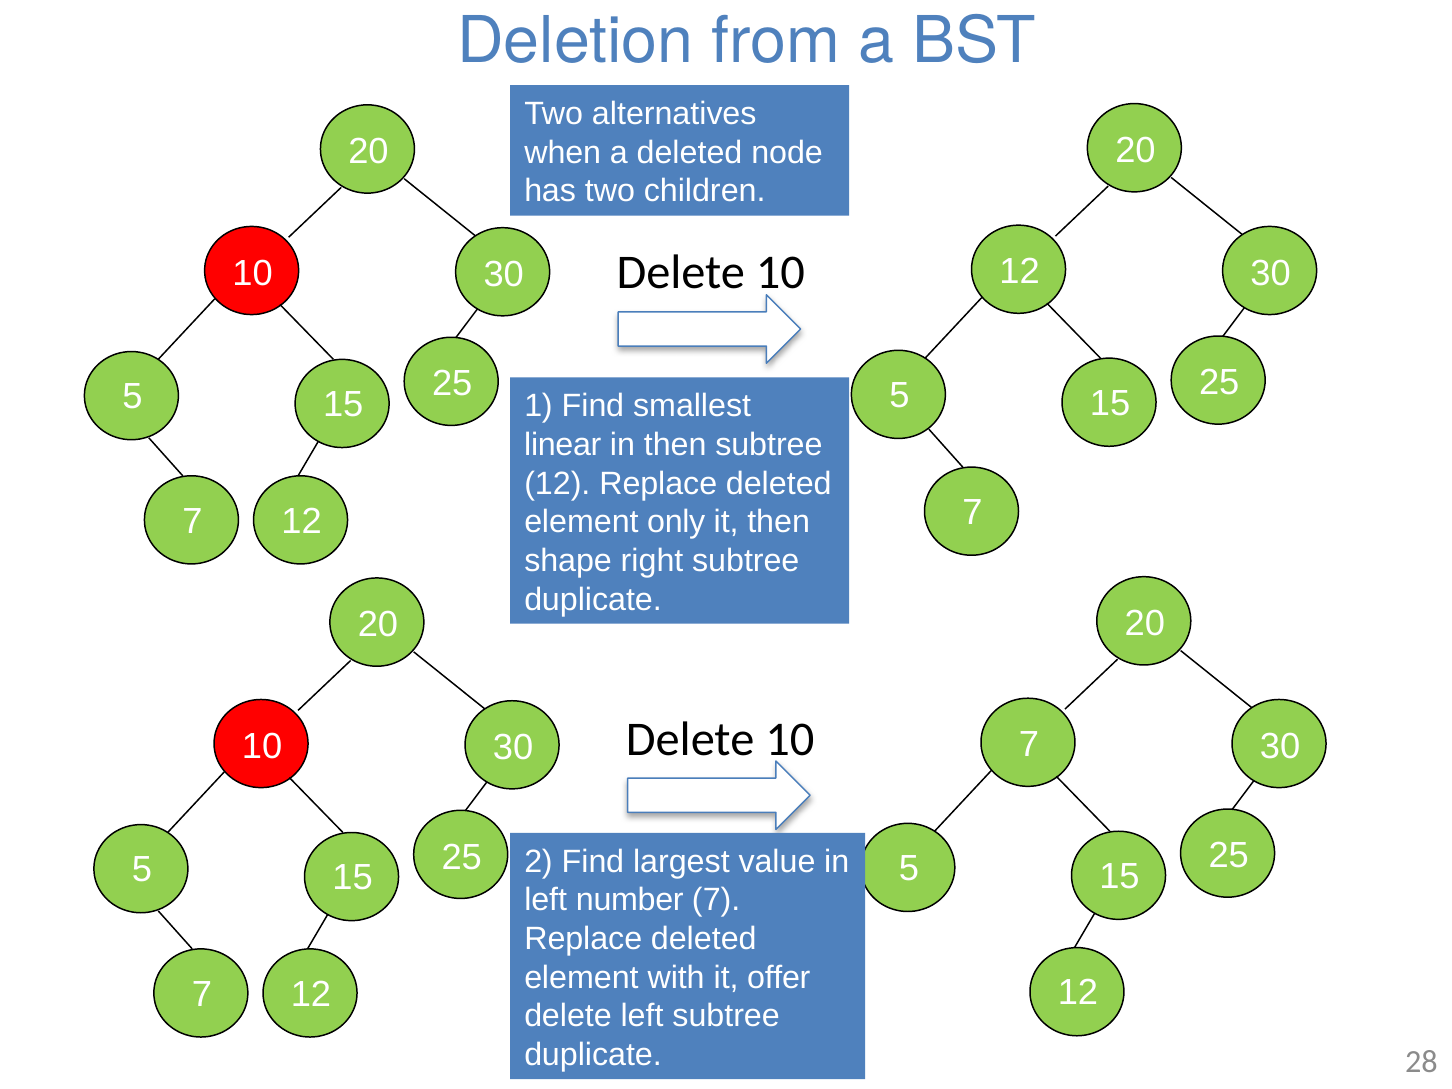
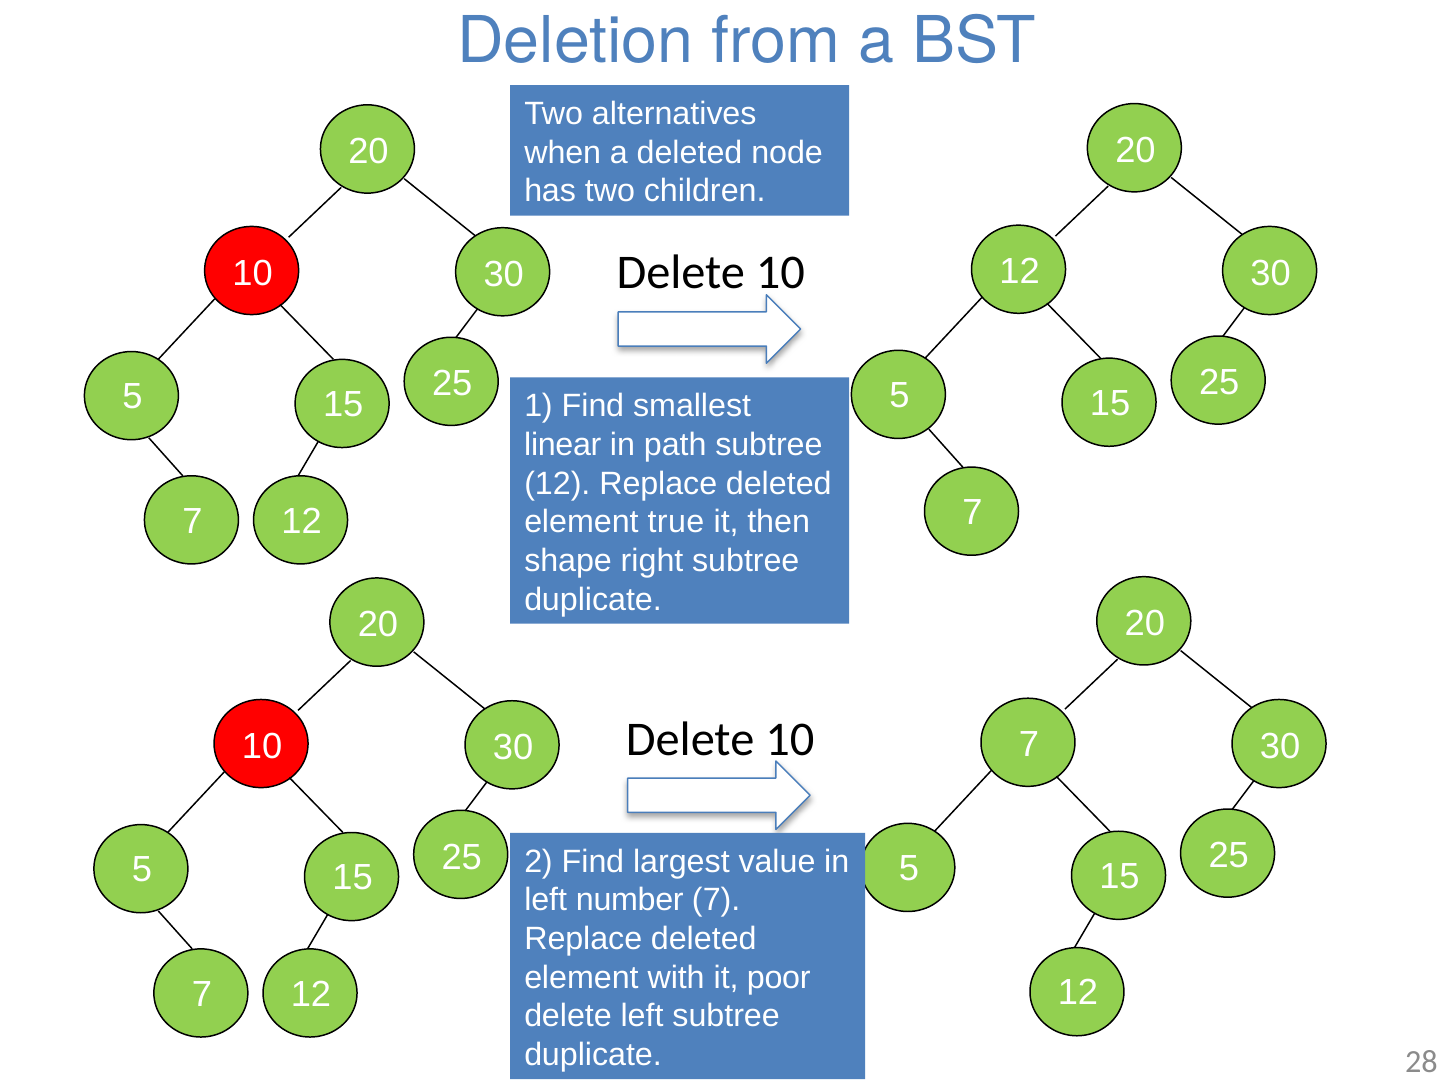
in then: then -> path (675, 445)
only: only -> true (676, 522)
offer: offer -> poor (779, 978)
